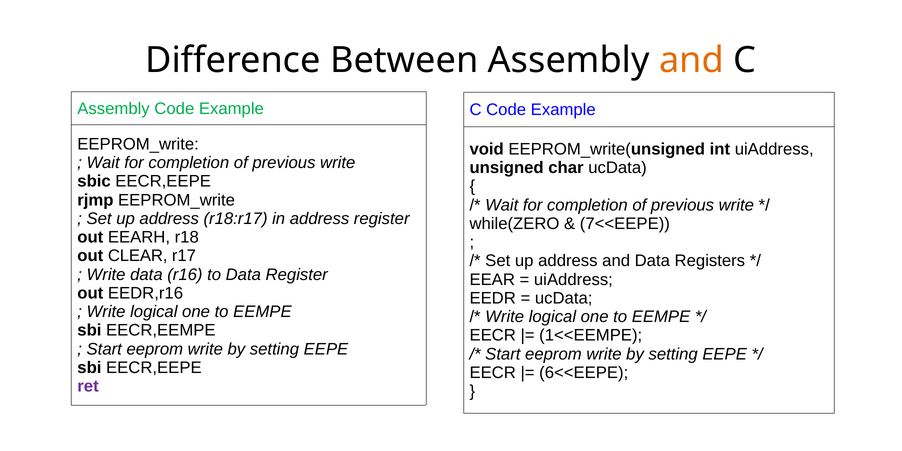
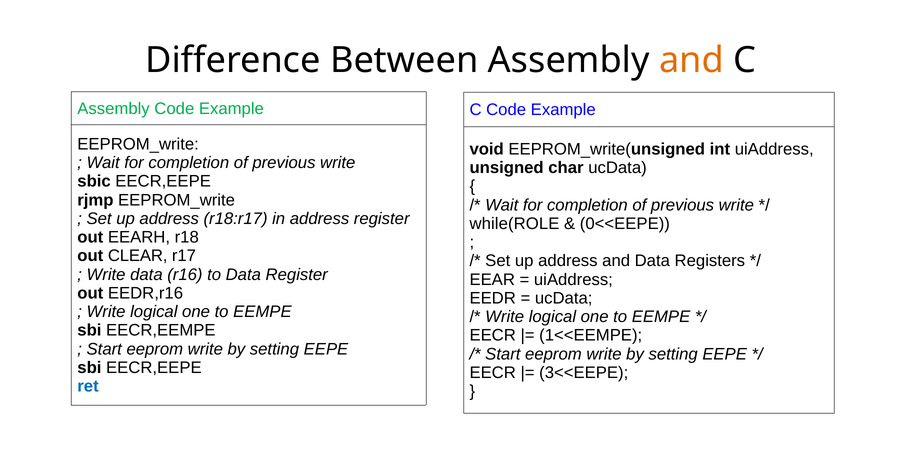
while(ZERO: while(ZERO -> while(ROLE (514, 224)
7<<EEPE: 7<<EEPE -> 0<<EEPE (625, 224)
6<<EEPE: 6<<EEPE -> 3<<EEPE (584, 373)
ret colour: purple -> blue (88, 386)
